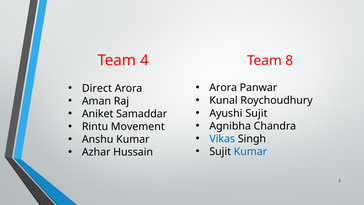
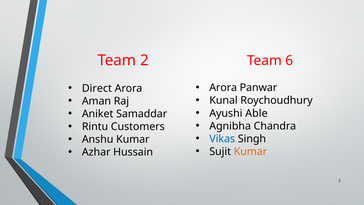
Team 4: 4 -> 2 (144, 60)
8: 8 -> 6 (289, 61)
Ayushi Sujit: Sujit -> Able (256, 113)
Movement: Movement -> Customers (138, 126)
Kumar colour: blue -> orange (250, 151)
